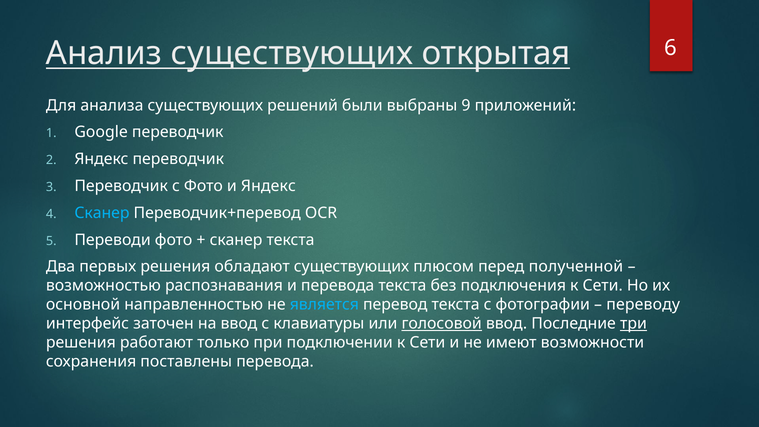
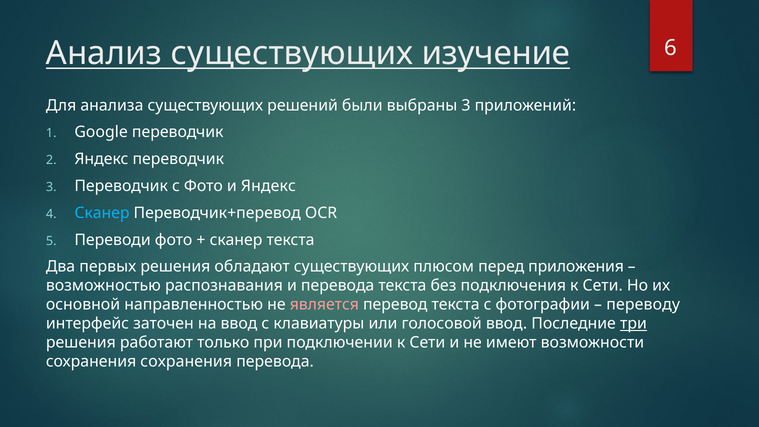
открытая: открытая -> изучение (496, 53)
выбраны 9: 9 -> 3 (466, 105)
полученной: полученной -> приложения (576, 267)
является colour: light blue -> pink (324, 305)
голосовой underline: present -> none (442, 324)
сохранения поставлены: поставлены -> сохранения (186, 362)
